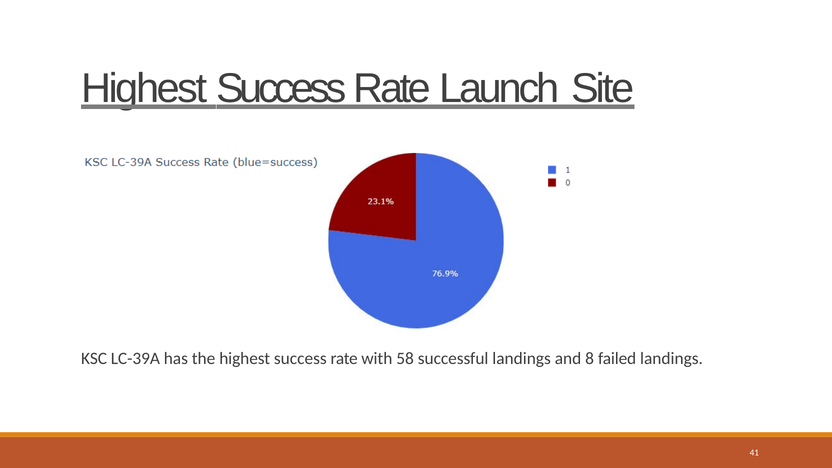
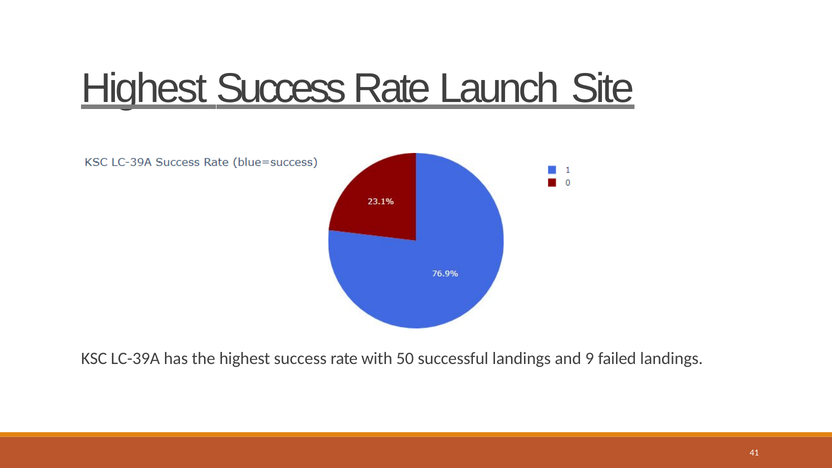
58: 58 -> 50 (405, 358)
8: 8 -> 9 (590, 358)
